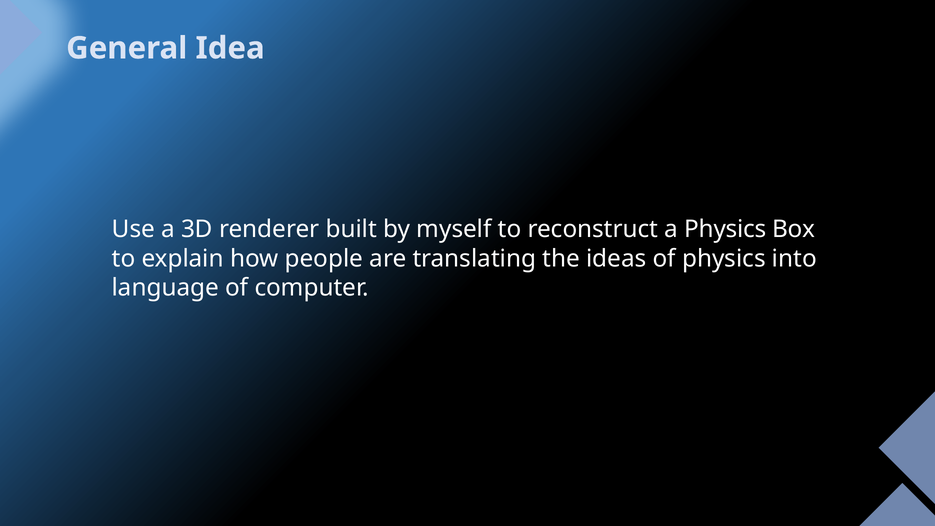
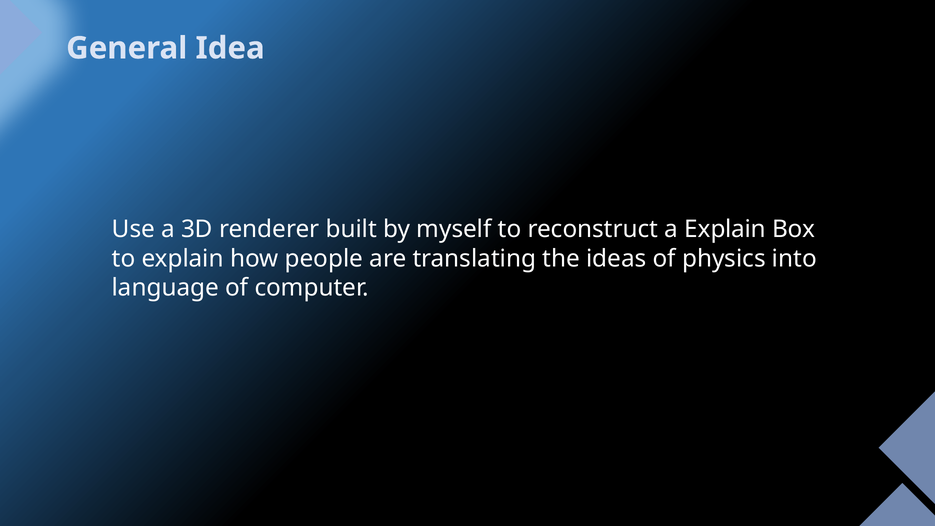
a Physics: Physics -> Explain (725, 229)
